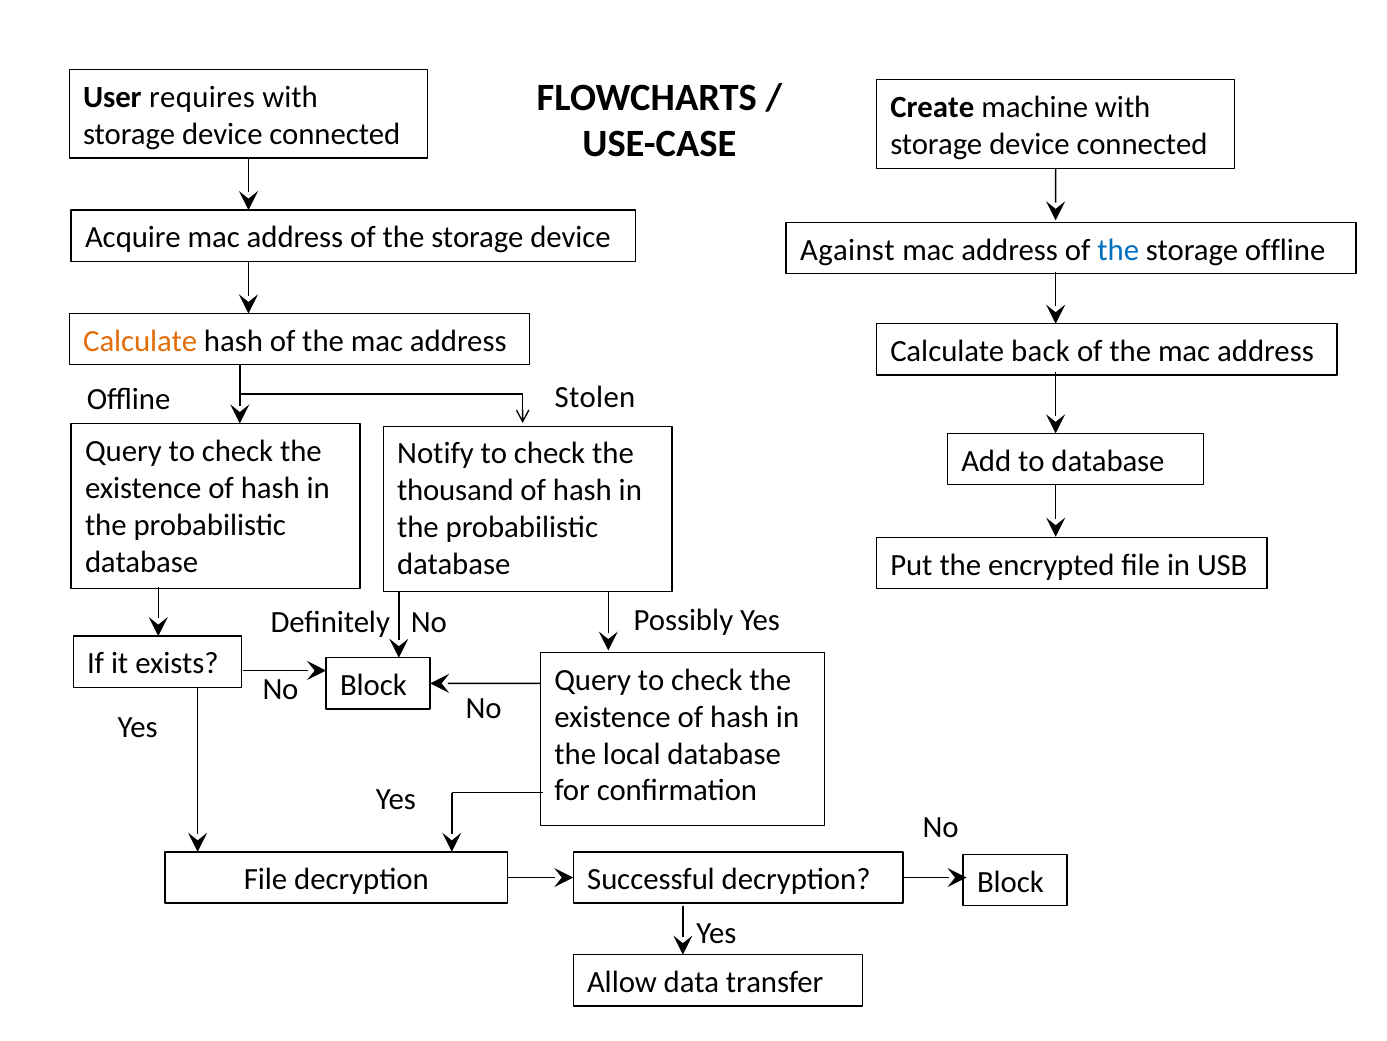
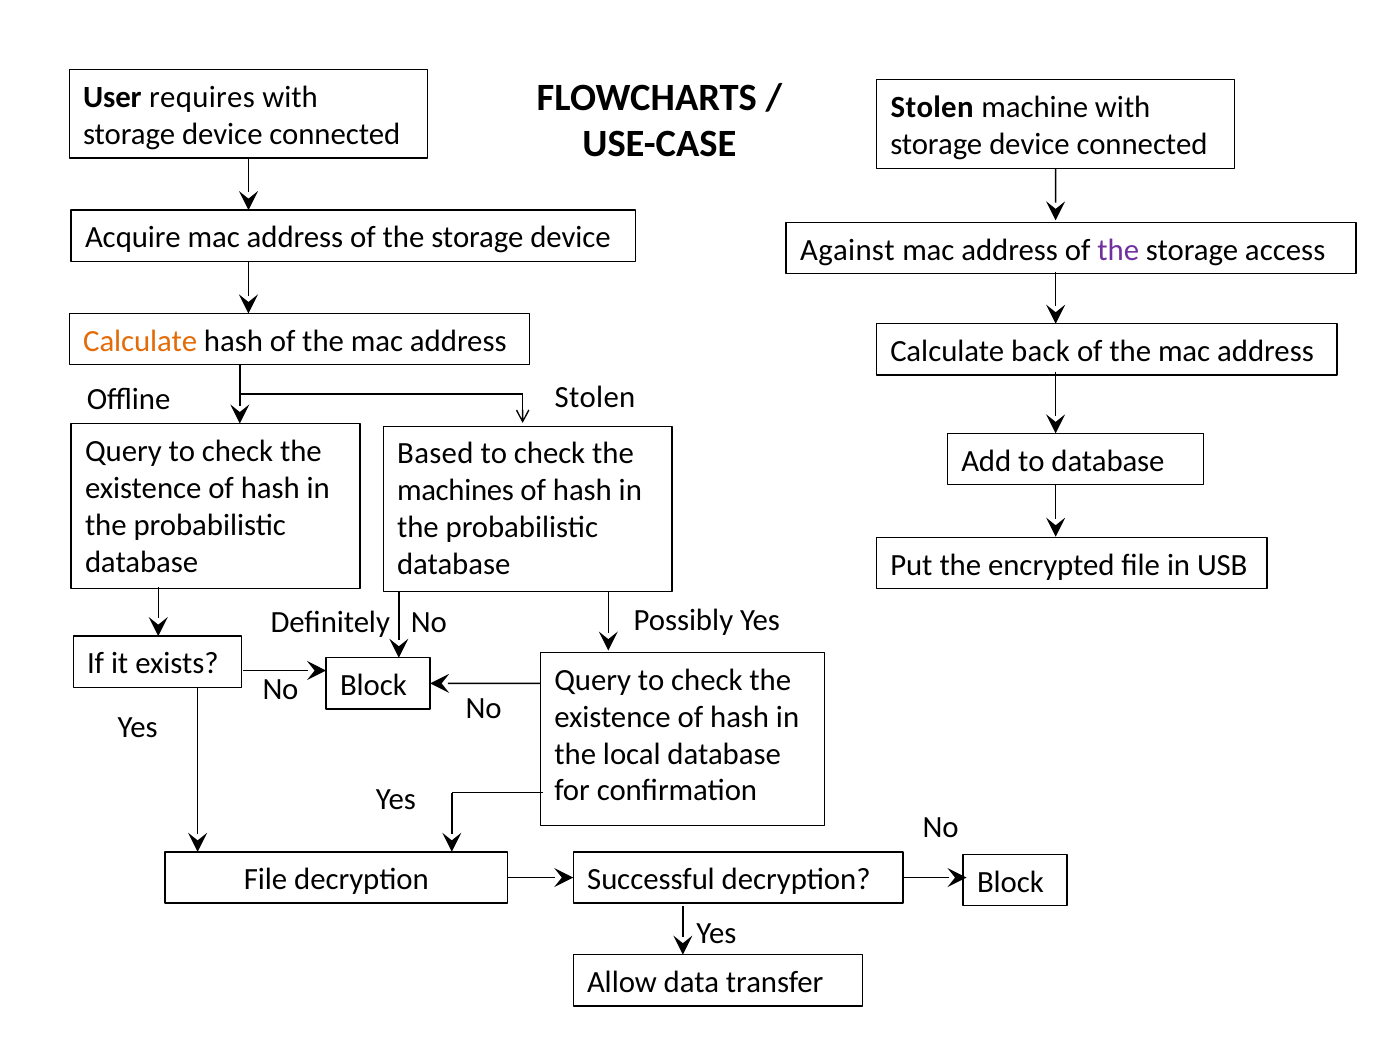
Create: Create -> Stolen (932, 107)
the colour: blue -> purple (1118, 250)
storage offline: offline -> access (1285, 250)
Notify: Notify -> Based (435, 453)
thousand: thousand -> machines (455, 490)
